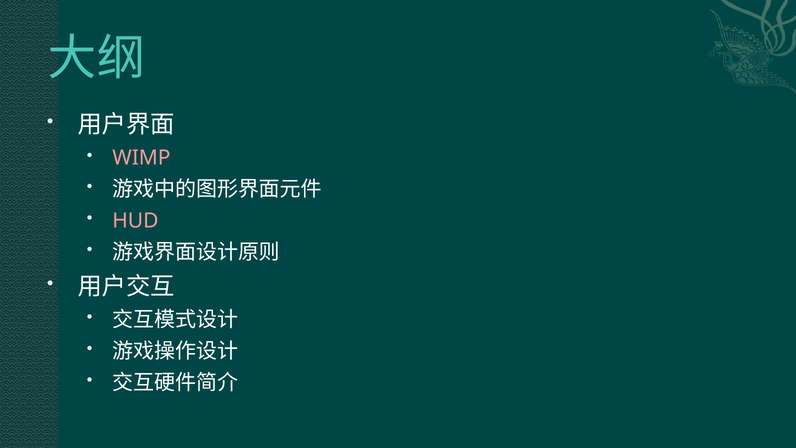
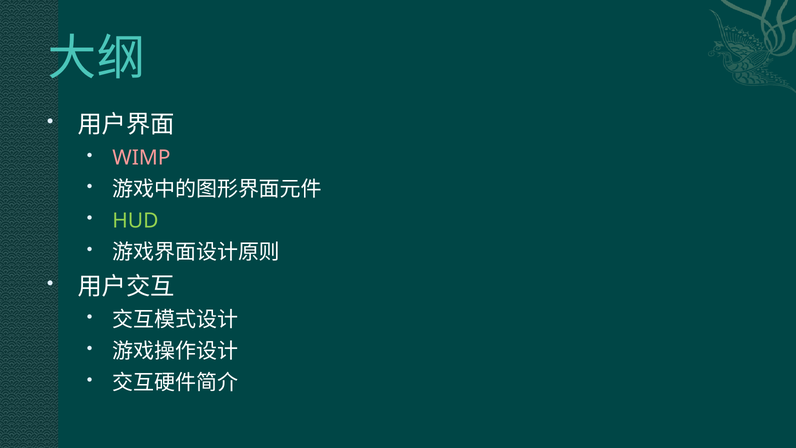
HUD colour: pink -> light green (135, 221)
